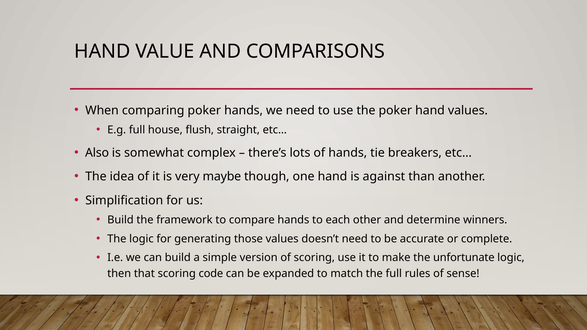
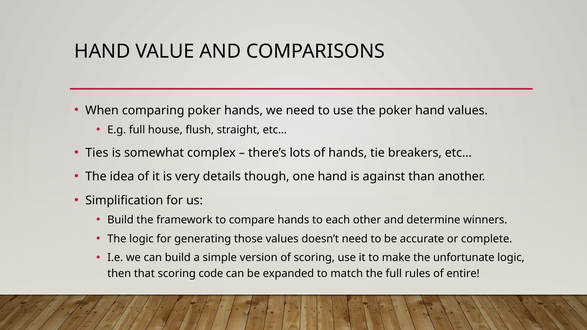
Also: Also -> Ties (97, 153)
maybe: maybe -> details (222, 177)
sense: sense -> entire (463, 274)
